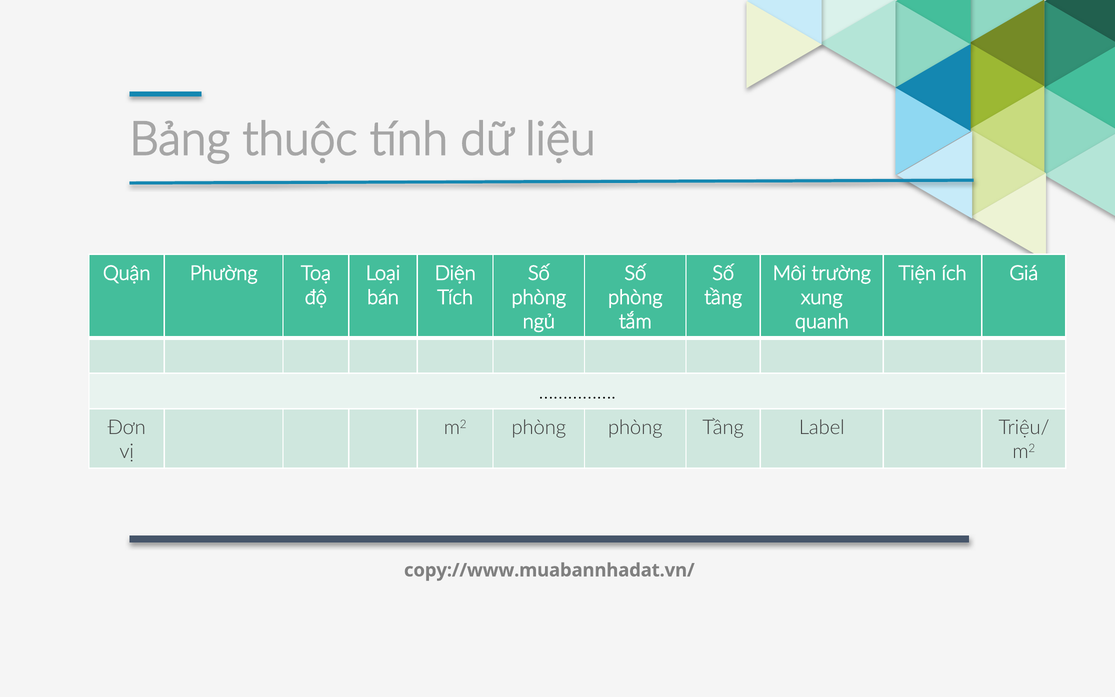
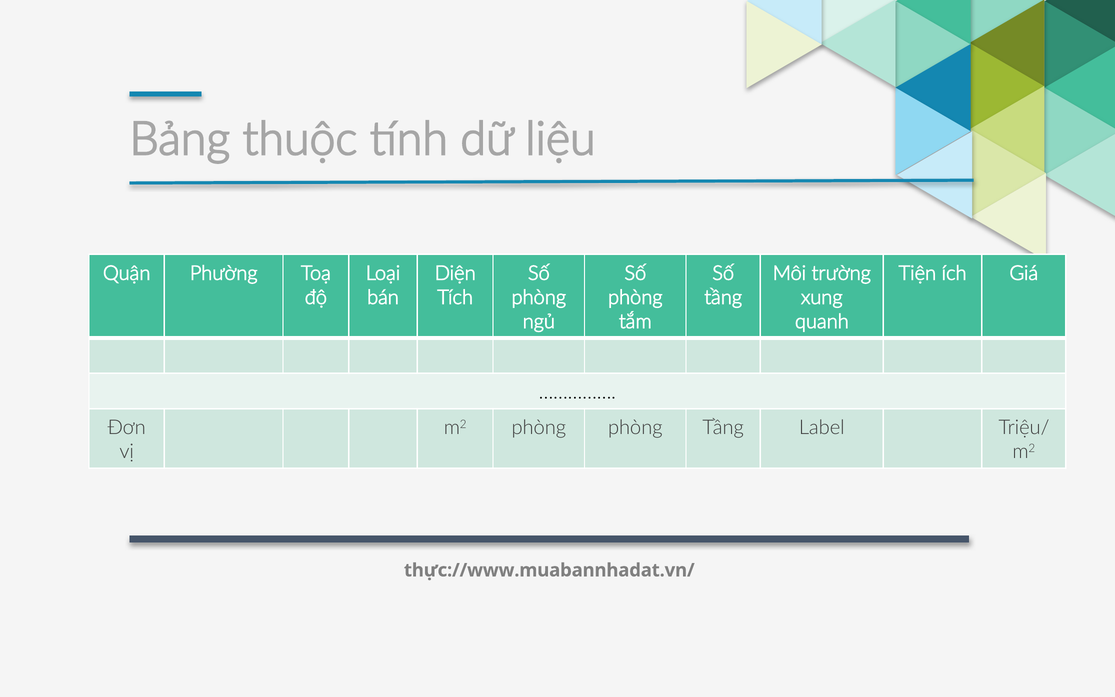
copy://www.muabannhadat.vn/: copy://www.muabannhadat.vn/ -> thực://www.muabannhadat.vn/ (549, 570)
